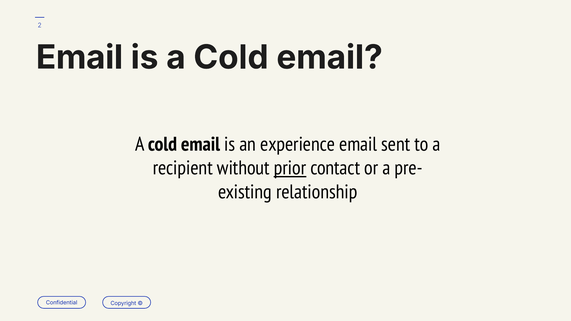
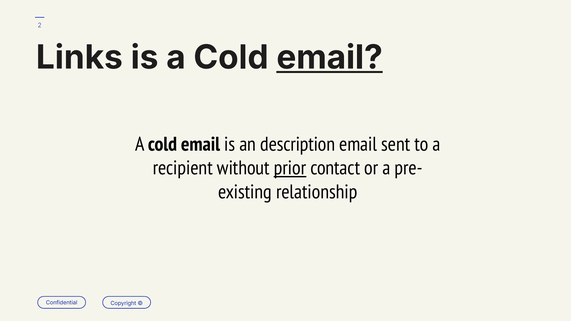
Email: Email -> Links (79, 58)
email underline: none -> present (330, 58)
experience: experience -> description (298, 144)
